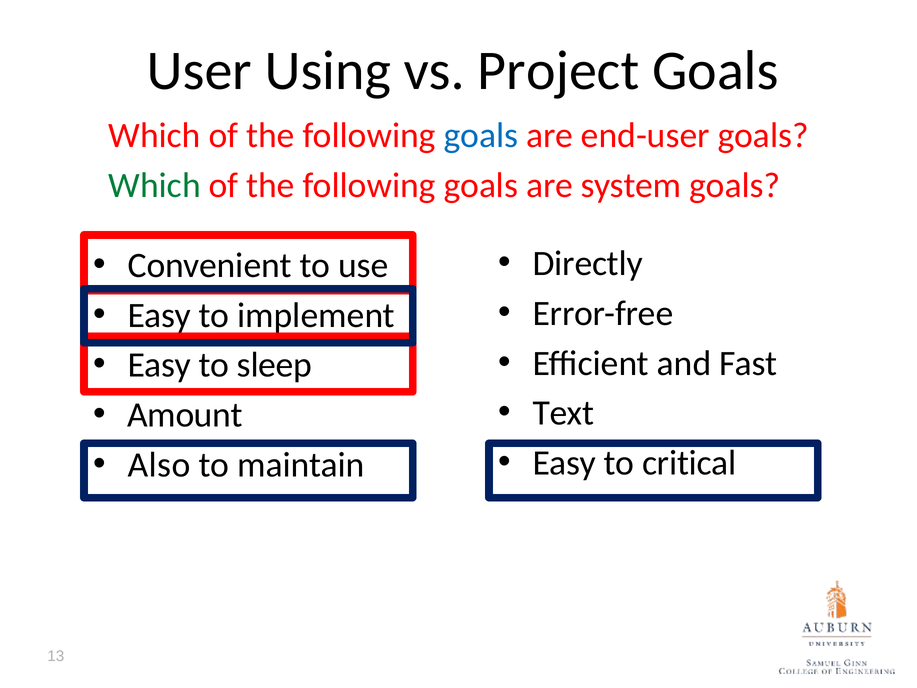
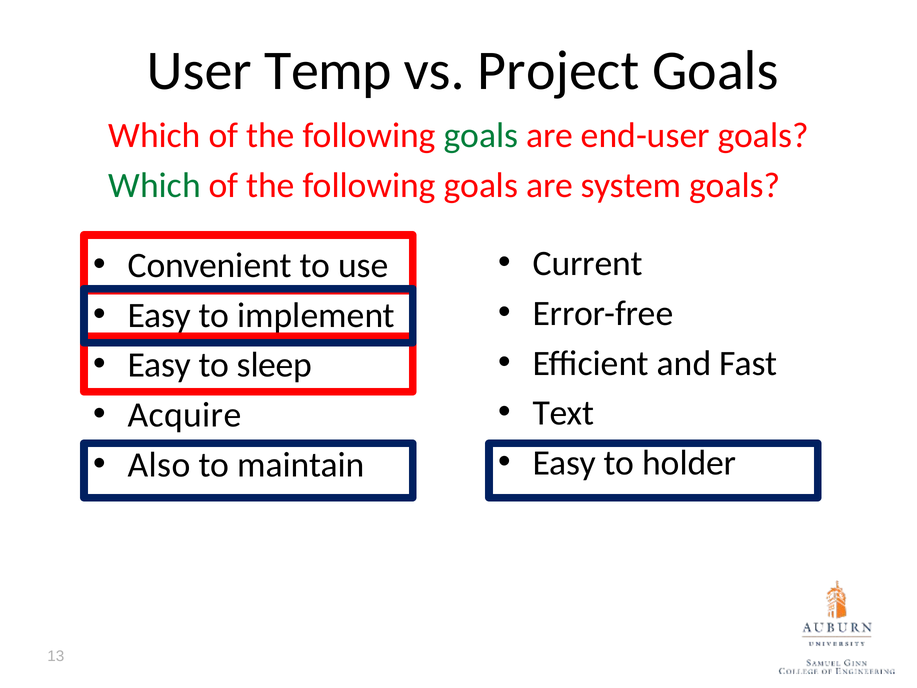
Using: Using -> Temp (328, 71)
goals colour: blue -> green (481, 135)
Directly: Directly -> Current (588, 263)
Amount: Amount -> Acquire (185, 415)
critical: critical -> holder (689, 463)
